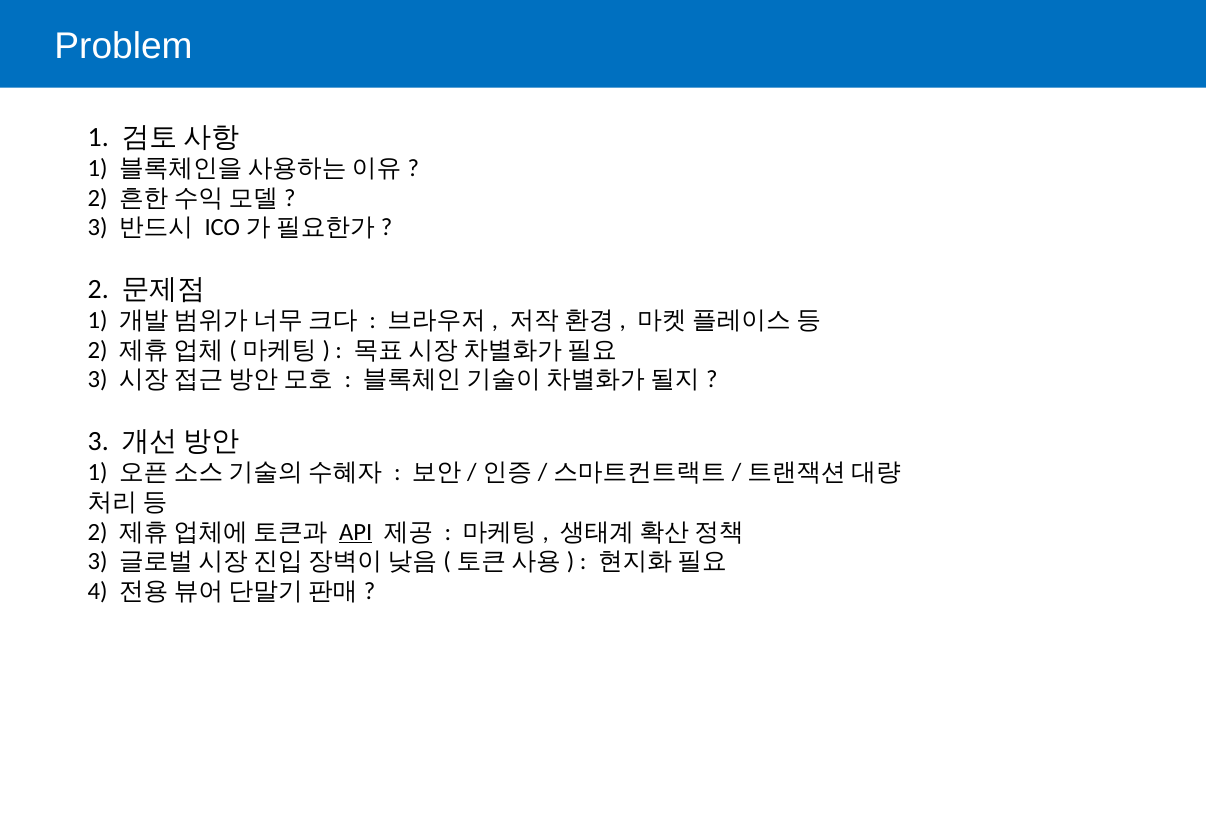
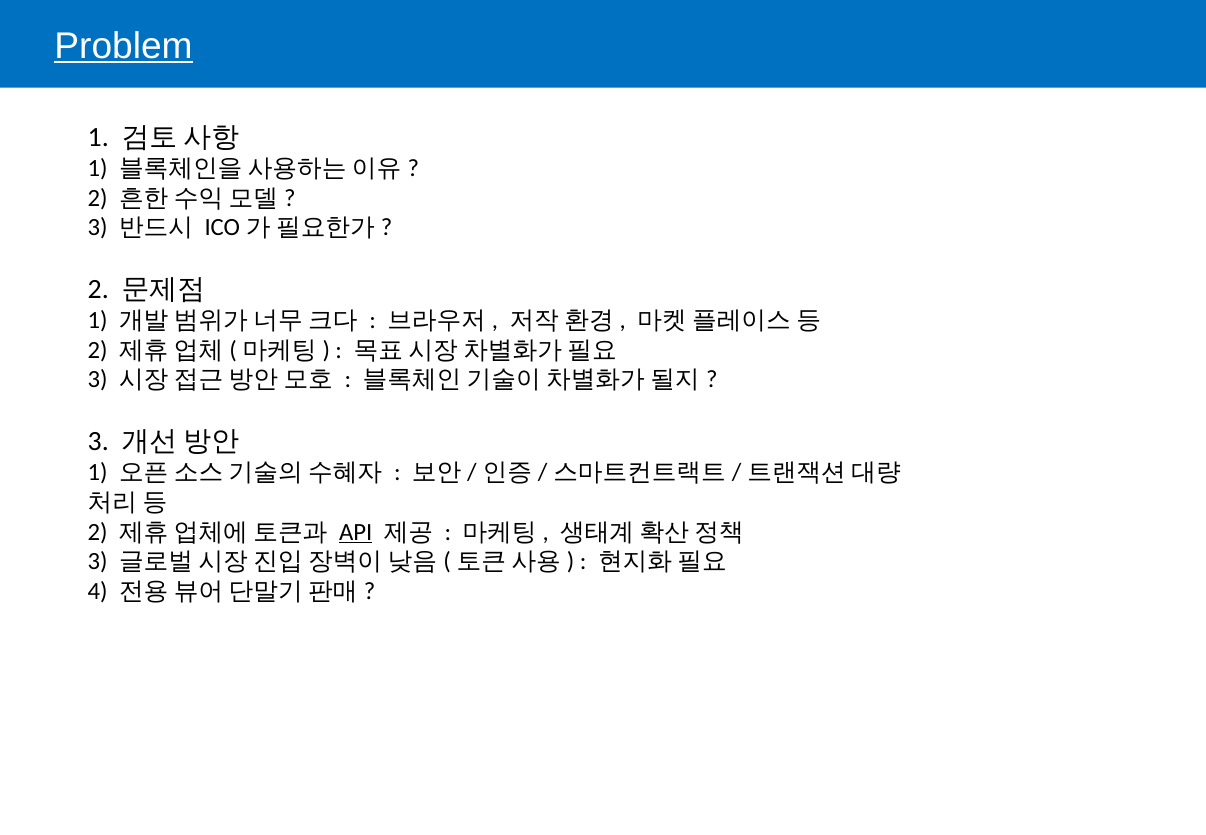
Problem underline: none -> present (123, 46)
